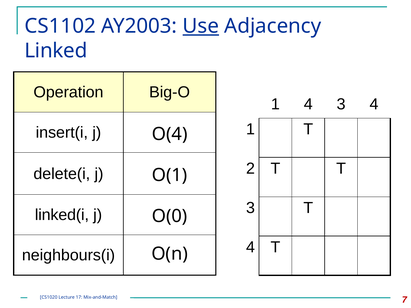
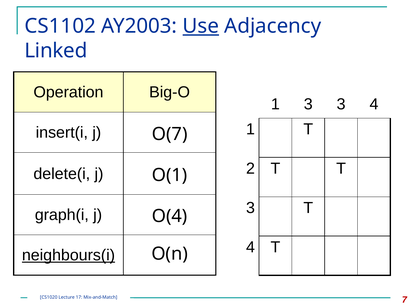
1 4: 4 -> 3 (308, 104)
O(4: O(4 -> O(7 (170, 134)
linked(i: linked(i -> graph(i (62, 215)
O(0: O(0 -> O(4 (170, 216)
neighbours(i underline: none -> present (69, 255)
